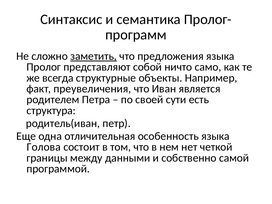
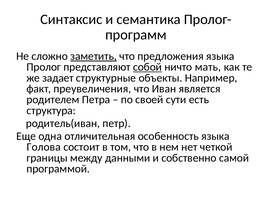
собой underline: none -> present (147, 67)
само: само -> мать (208, 67)
всегда: всегда -> задает (58, 78)
